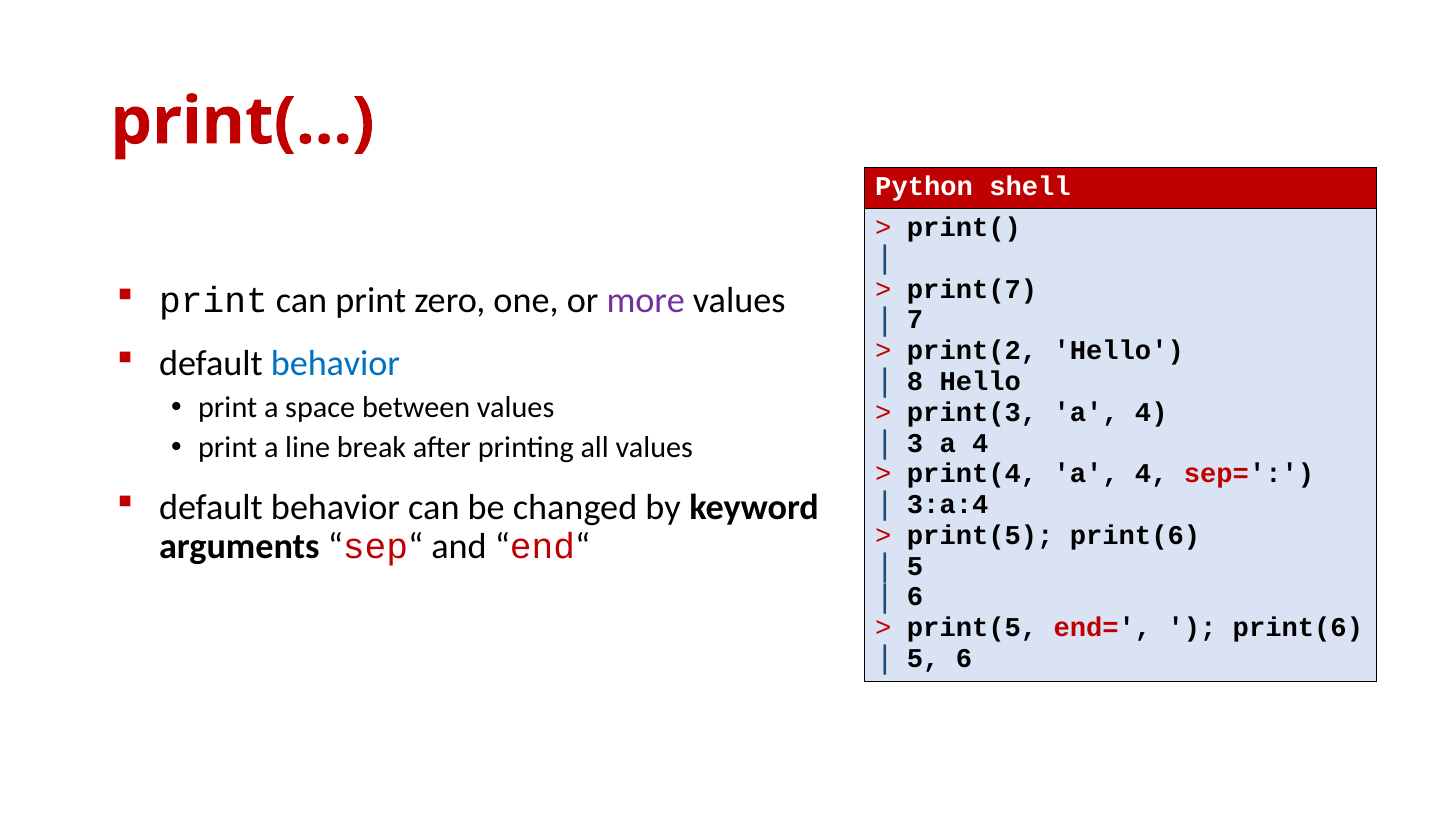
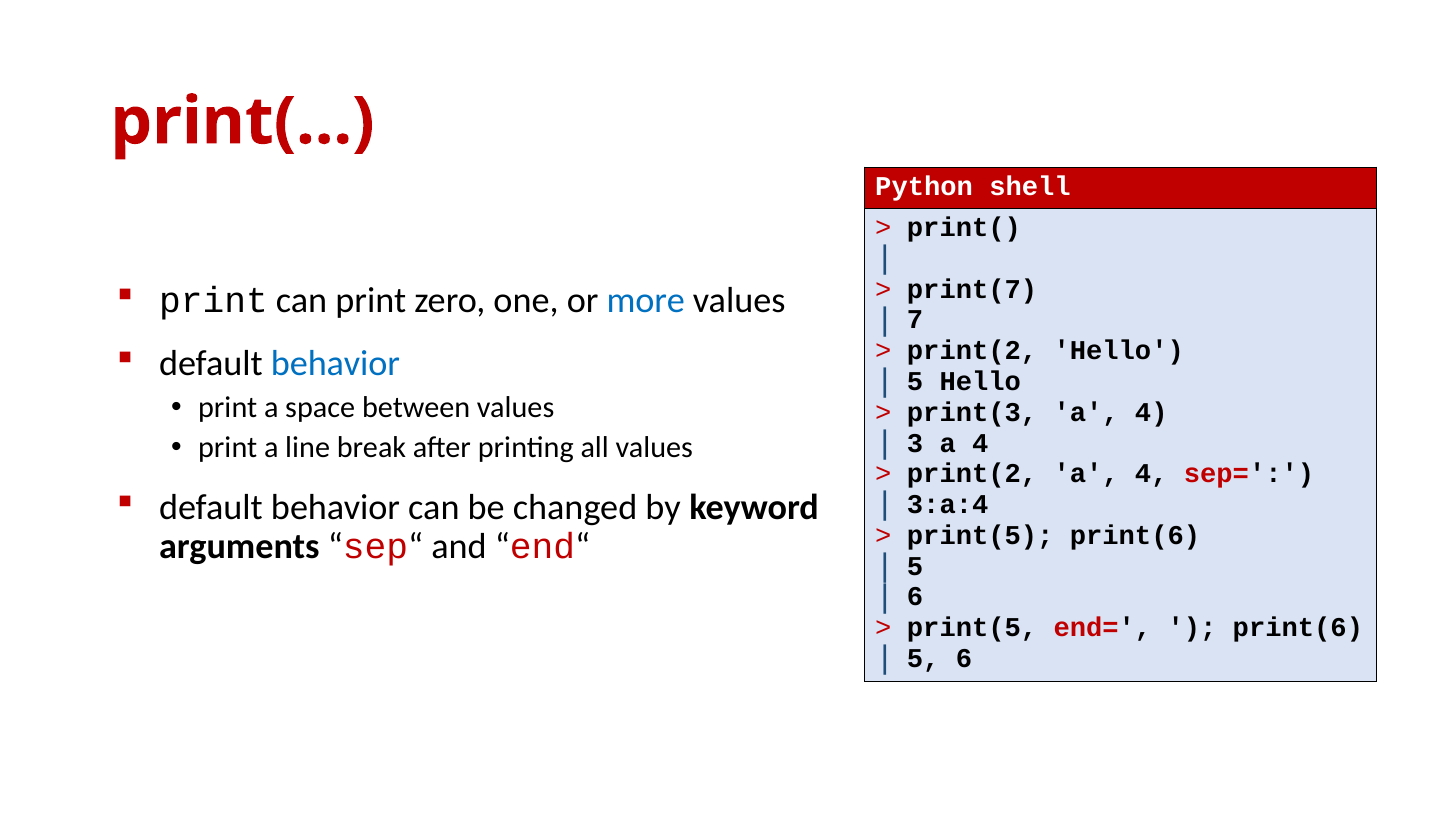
more colour: purple -> blue (646, 301)
8: 8 -> 5 (915, 382)
print(4: print(4 -> print(2 (972, 474)
